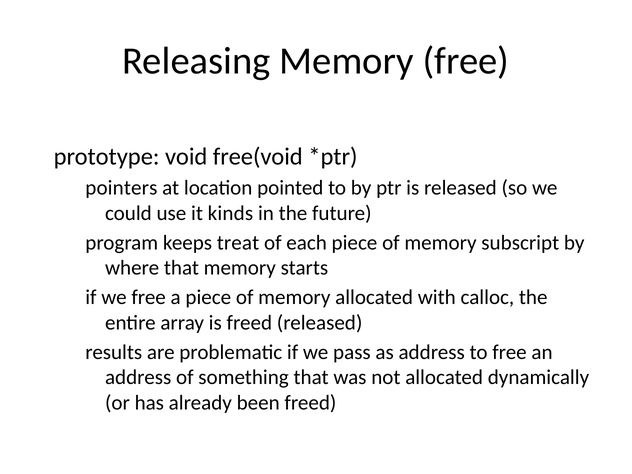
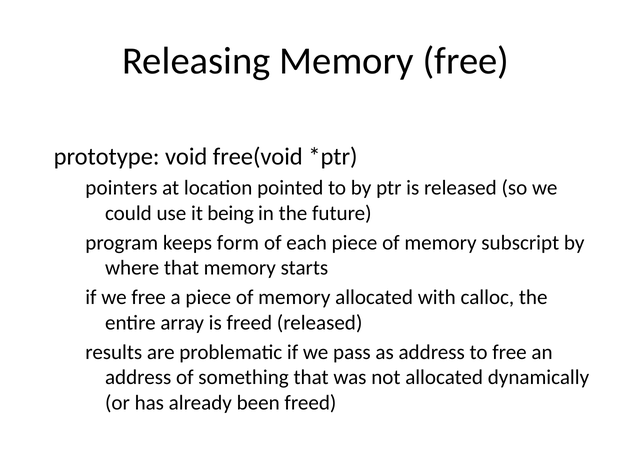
kinds: kinds -> being (231, 213)
treat: treat -> form (238, 243)
